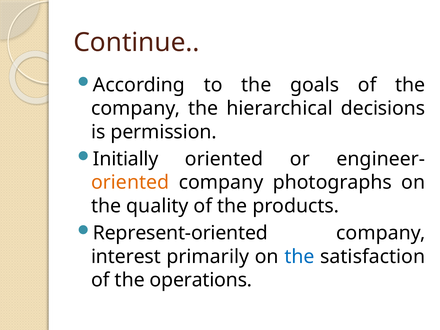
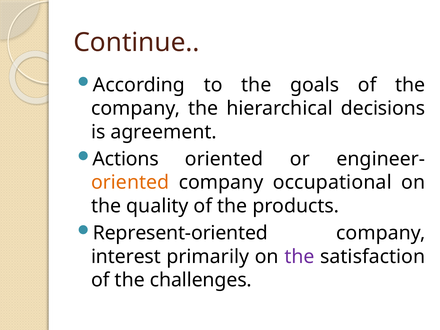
permission: permission -> agreement (164, 132)
Initially: Initially -> Actions (126, 159)
photographs: photographs -> occupational (332, 183)
the colour: blue -> purple (299, 257)
operations: operations -> challenges (201, 280)
